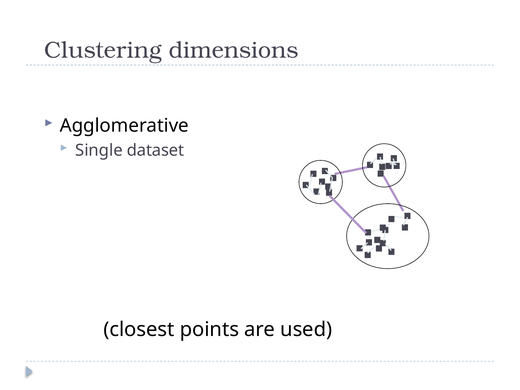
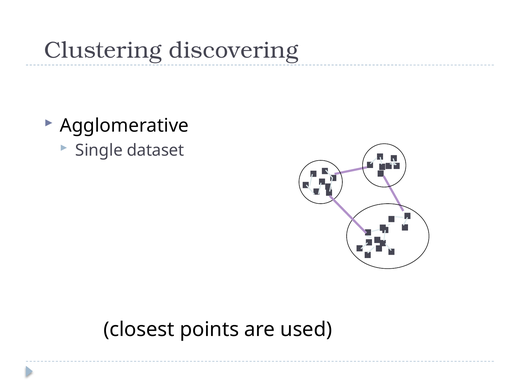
dimensions: dimensions -> discovering (234, 50)
